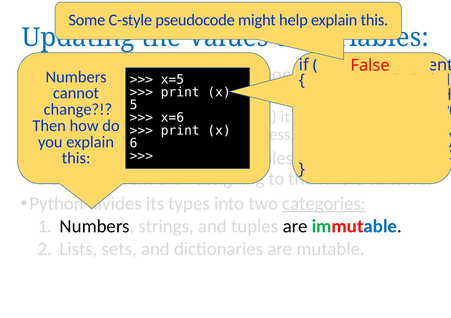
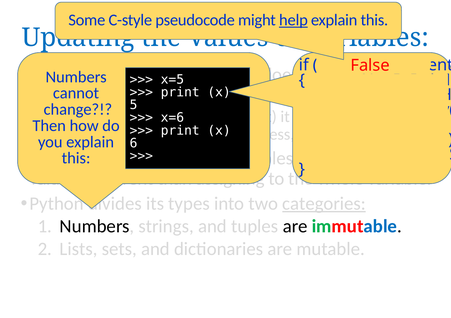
help underline: none -> present (293, 20)
